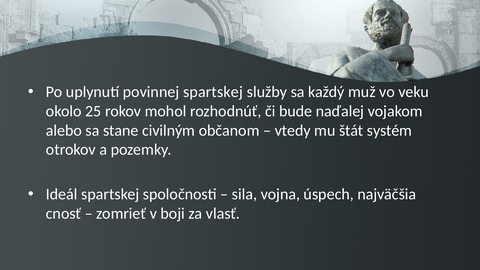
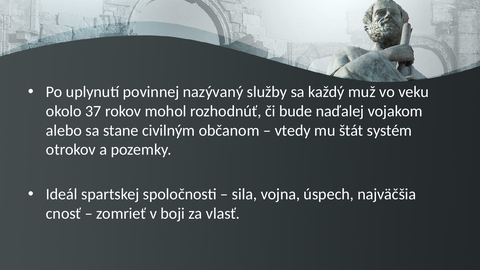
povinnej spartskej: spartskej -> nazývaný (213, 92)
25: 25 -> 37 (93, 111)
